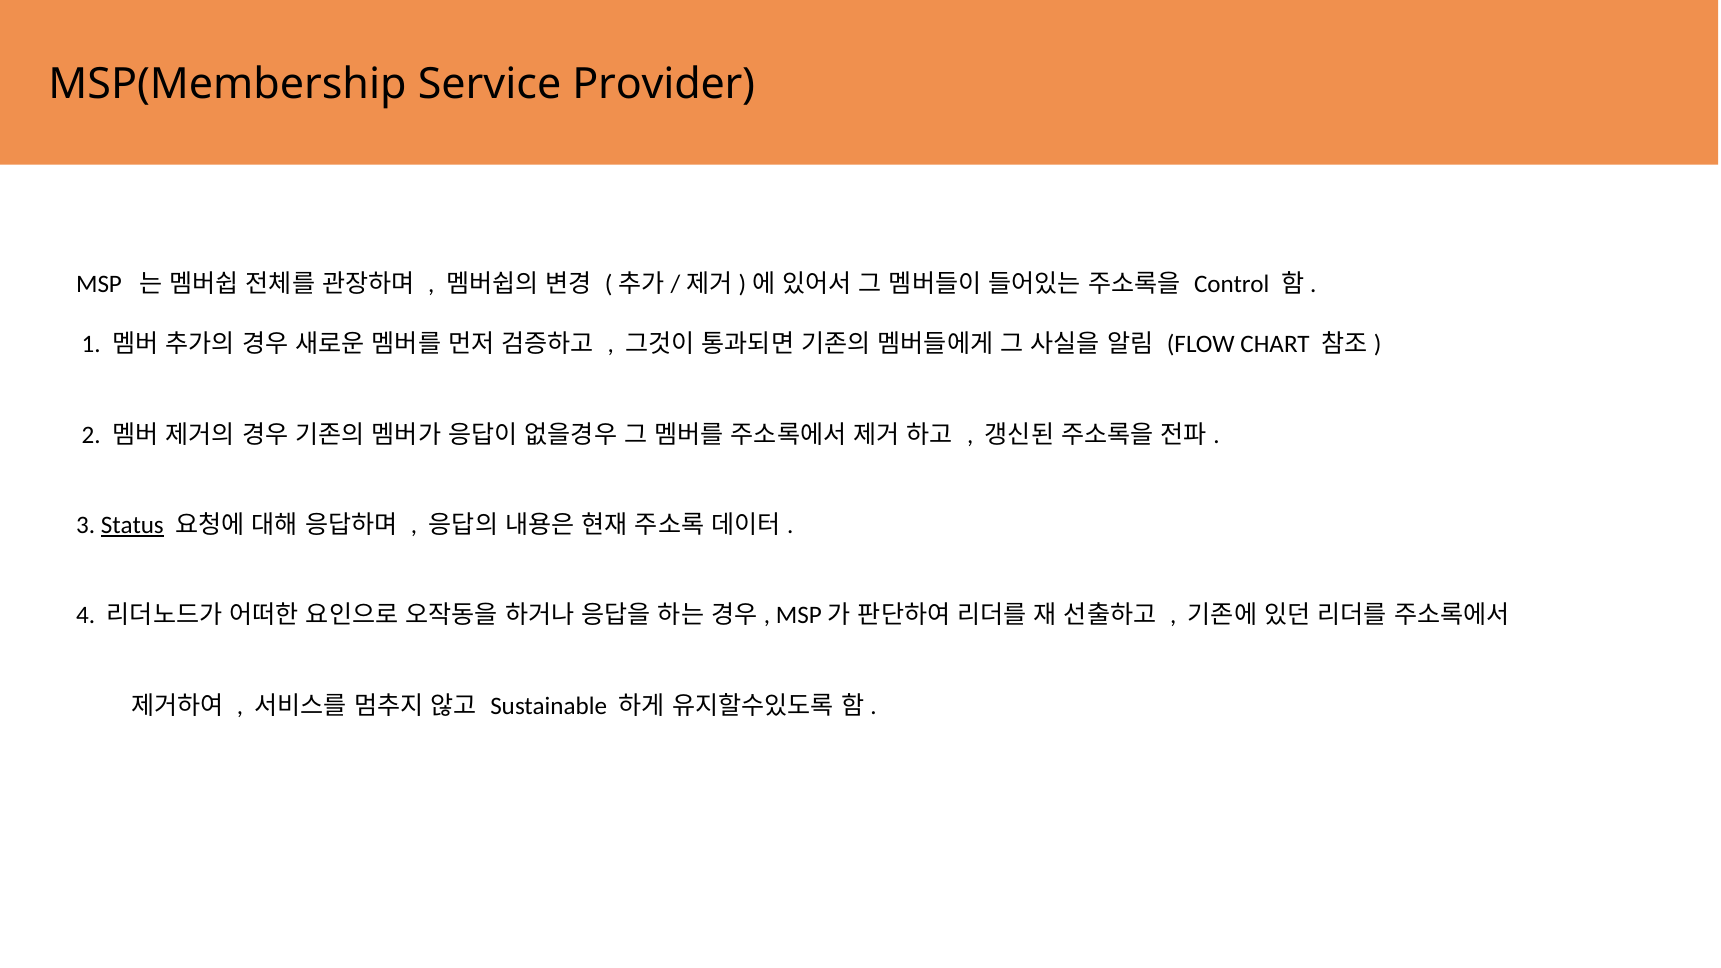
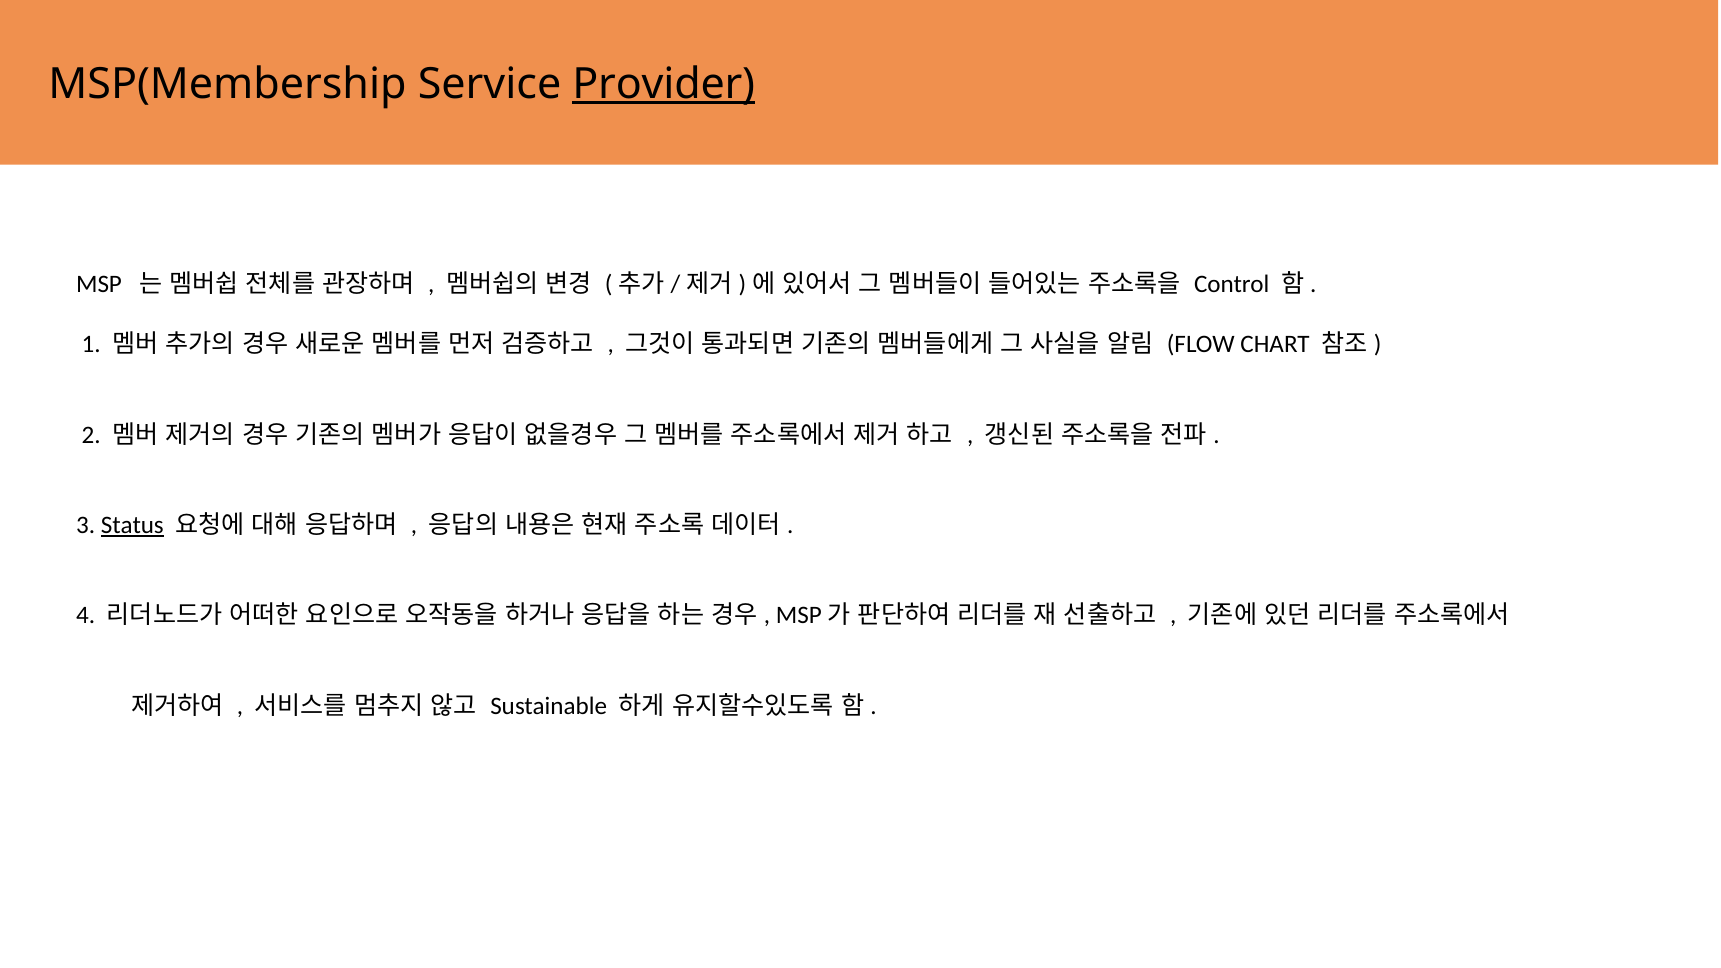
Provider underline: none -> present (664, 84)
